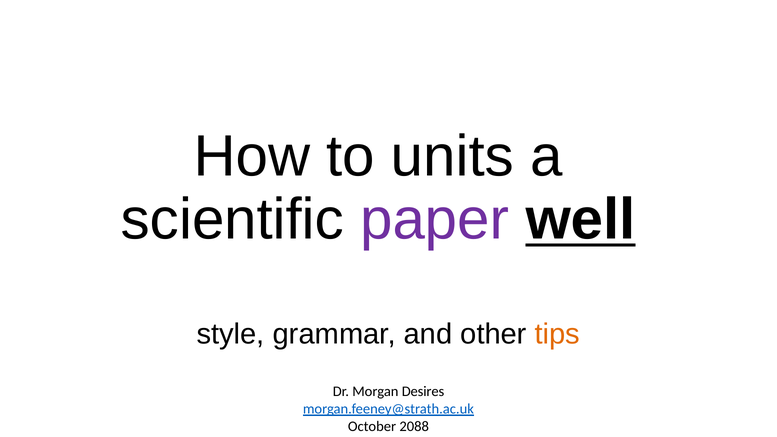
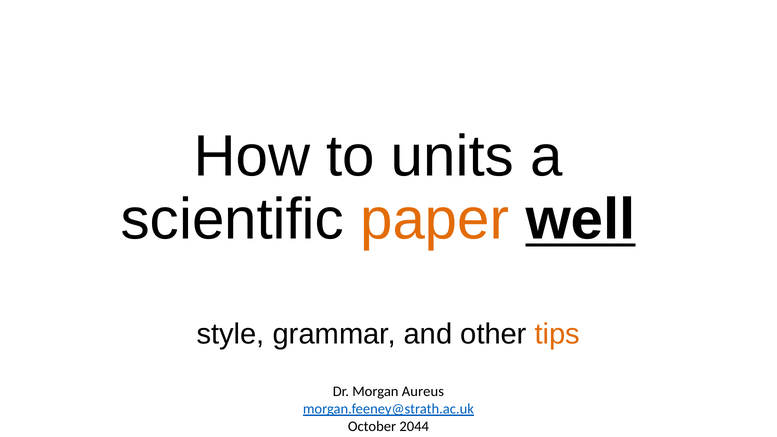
paper colour: purple -> orange (435, 219)
Desires: Desires -> Aureus (423, 391)
2088: 2088 -> 2044 (414, 427)
